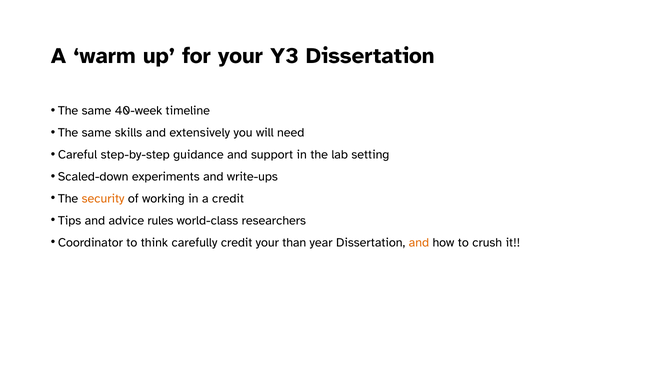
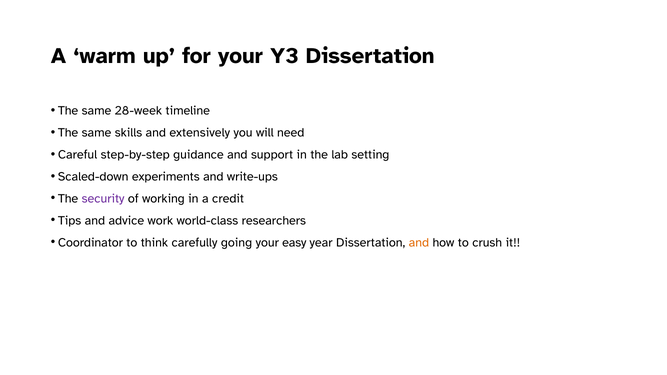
40-week: 40-week -> 28-week (138, 111)
security colour: orange -> purple (103, 199)
rules: rules -> work (160, 221)
carefully credit: credit -> going (237, 243)
than: than -> easy (294, 243)
